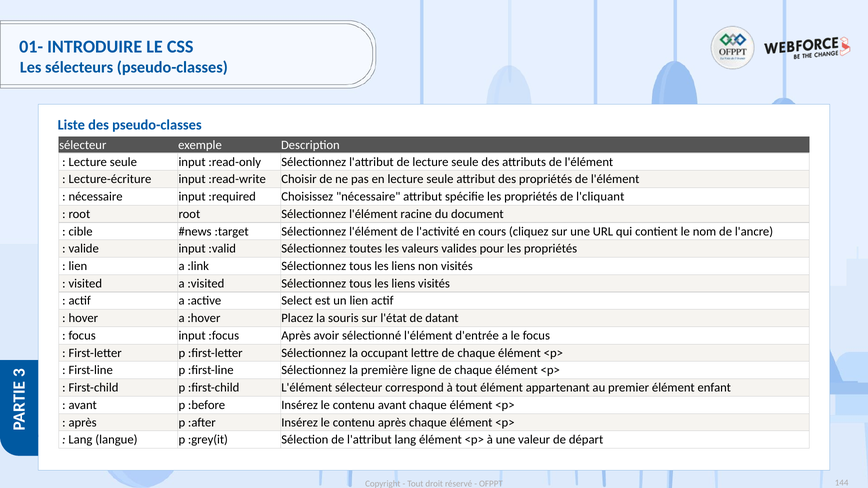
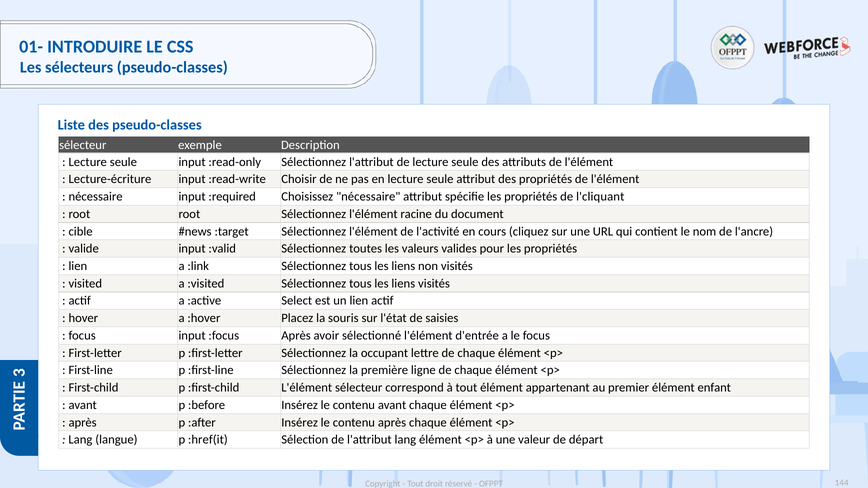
datant: datant -> saisies (442, 318)
:grey(it: :grey(it -> :href(it (208, 440)
